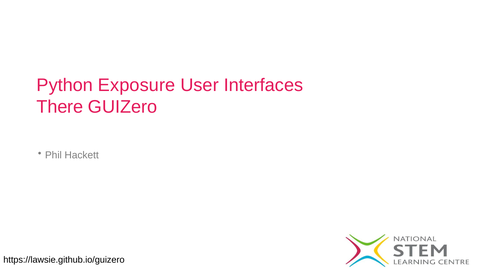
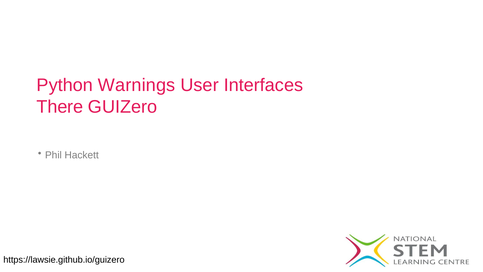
Exposure: Exposure -> Warnings (137, 85)
